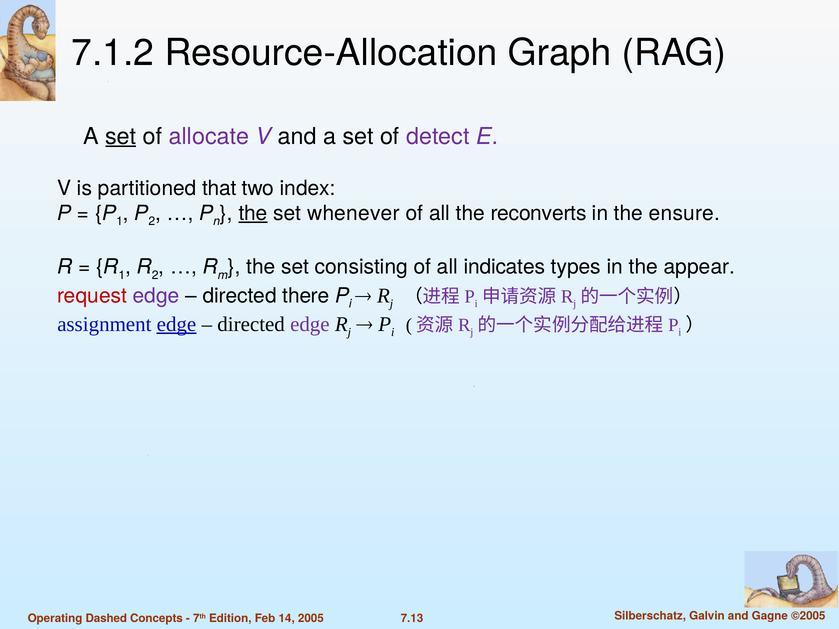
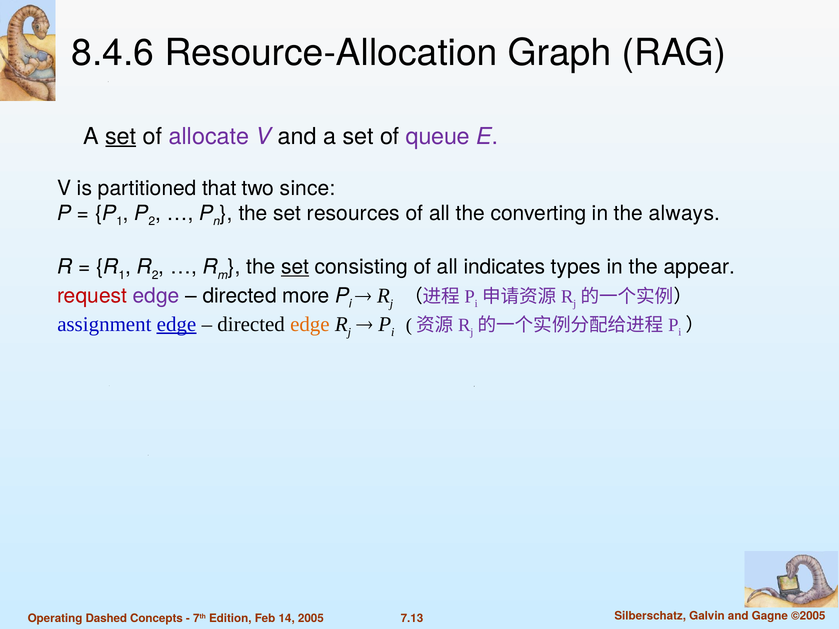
7.1.2: 7.1.2 -> 8.4.6 (113, 53)
detect: detect -> queue (438, 136)
index: index -> since (308, 188)
the underline: present -> none (253, 213)
whenever: whenever -> resources (353, 213)
reconverts: reconverts -> converting (538, 213)
ensure: ensure -> always (685, 213)
set underline: none -> present (295, 267)
there: there -> more (306, 296)
edge colour: purple -> orange (310, 324)
